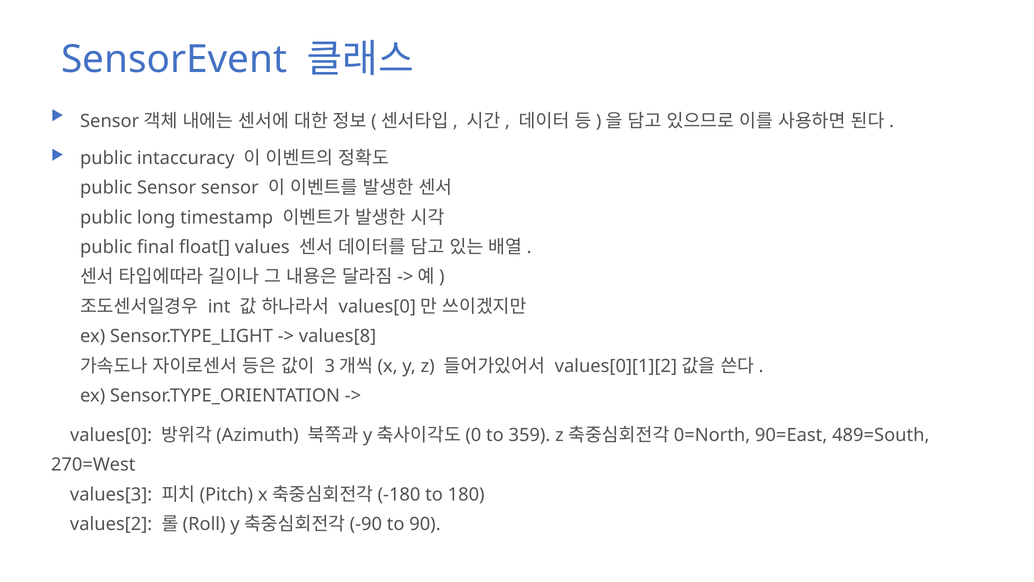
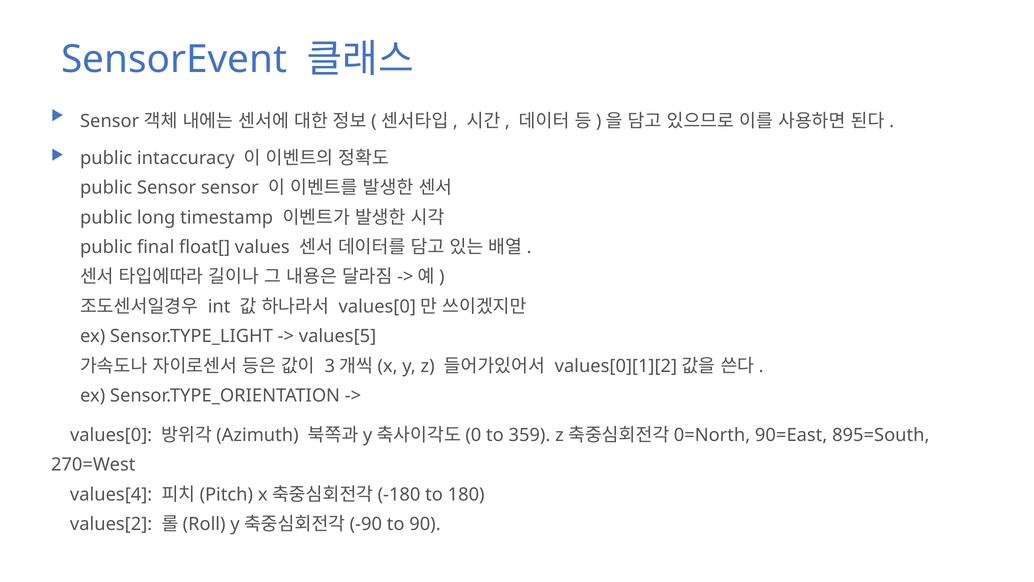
values[8: values[8 -> values[5 (338, 336)
489=South: 489=South -> 895=South (881, 435)
values[3: values[3 -> values[4 (111, 494)
